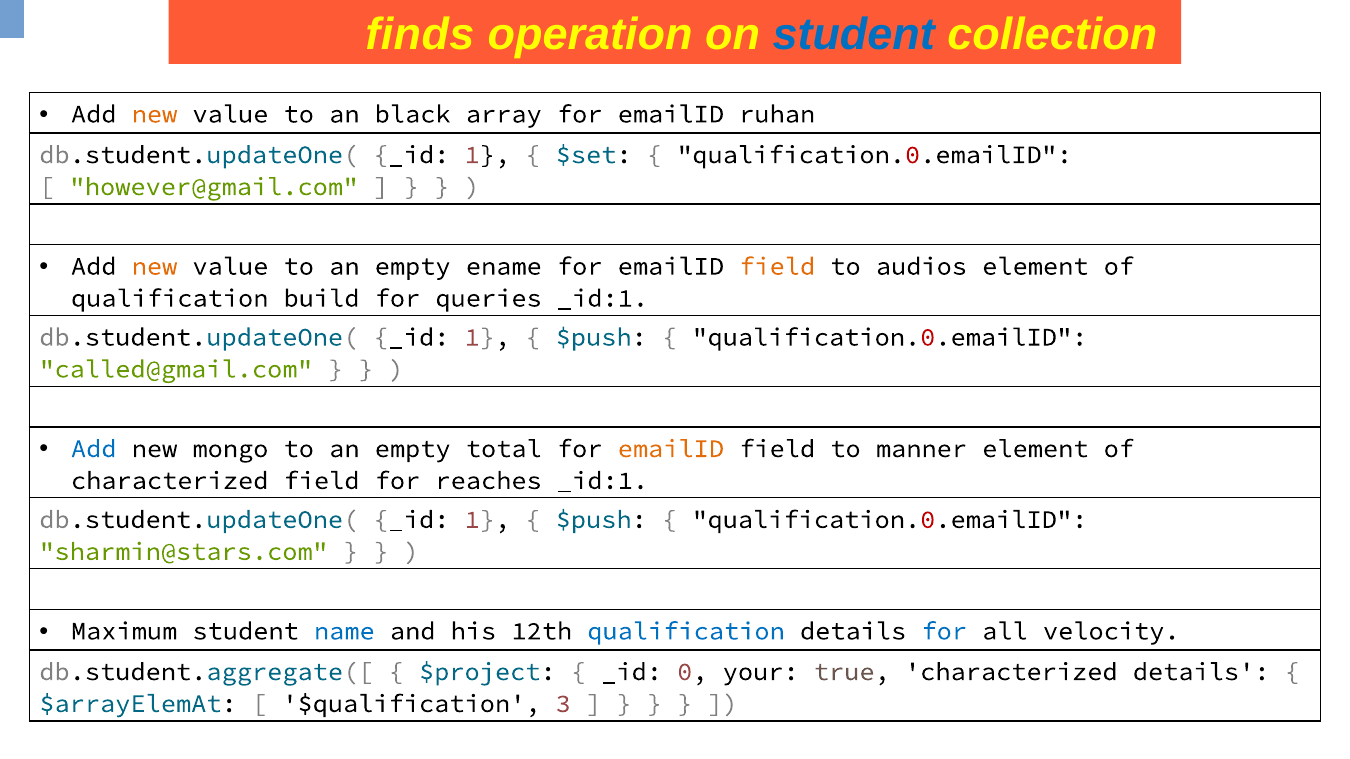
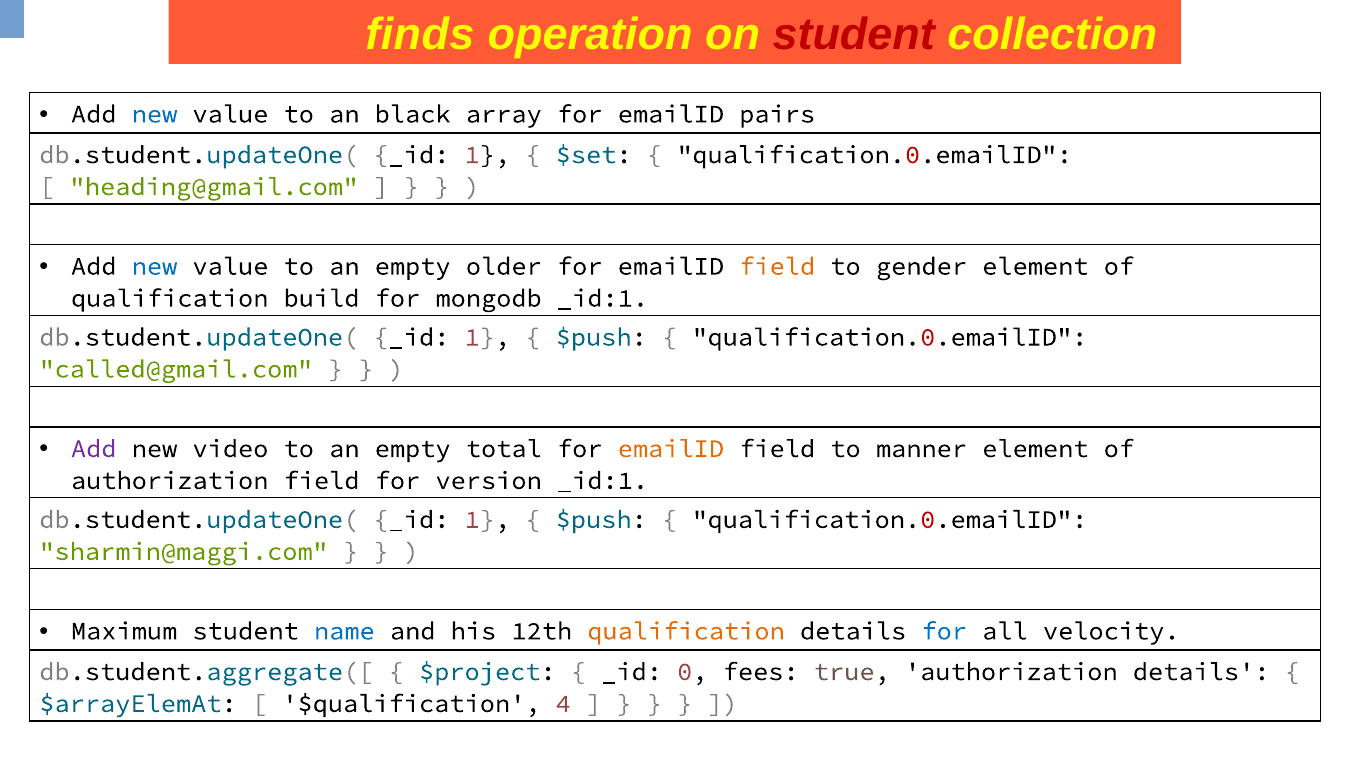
student colour: blue -> red (854, 35)
new colour: orange -> blue (154, 114)
ruhan: ruhan -> pairs (777, 114)
however@gmail.com: however@gmail.com -> heading@gmail.com (214, 187)
new colour: orange -> blue (154, 266)
ename: ename -> older (504, 266)
audios: audios -> gender (921, 266)
queries: queries -> mongodb (489, 298)
Add colour: blue -> purple (94, 449)
mongo: mongo -> video (230, 449)
characterized: characterized -> authorization (170, 481)
reaches: reaches -> version (489, 481)
sharmin@stars.com: sharmin@stars.com -> sharmin@maggi.com (184, 552)
qualification colour: blue -> orange (686, 631)
your: your -> fees (761, 672)
true characterized: characterized -> authorization (1011, 672)
3: 3 -> 4 (563, 704)
